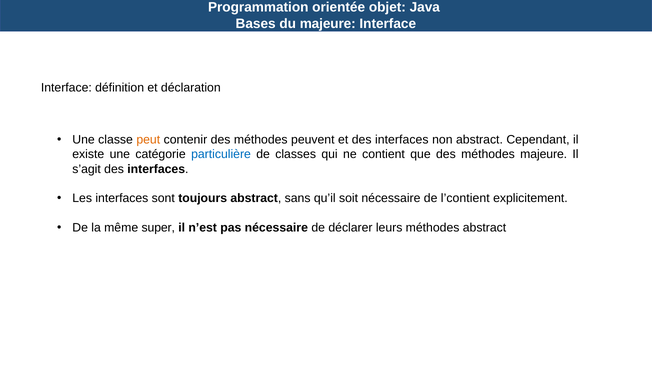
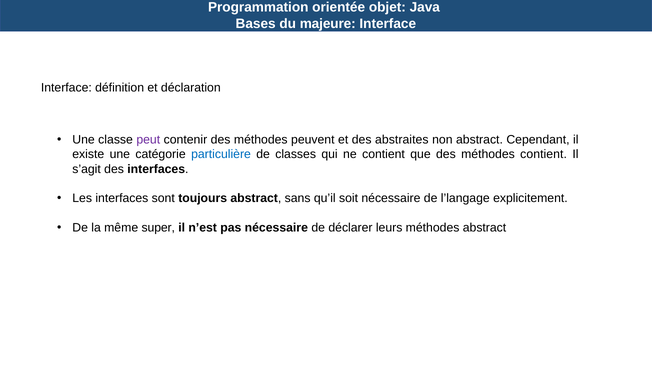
peut colour: orange -> purple (148, 140)
et des interfaces: interfaces -> abstraites (402, 140)
méthodes majeure: majeure -> contient (544, 154)
l’contient: l’contient -> l’langage (465, 198)
